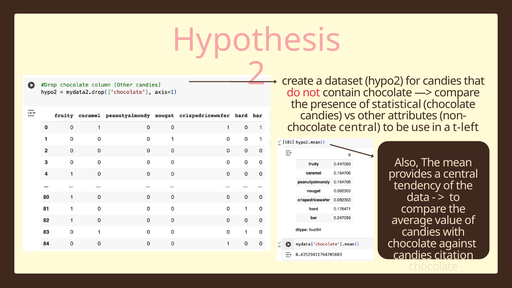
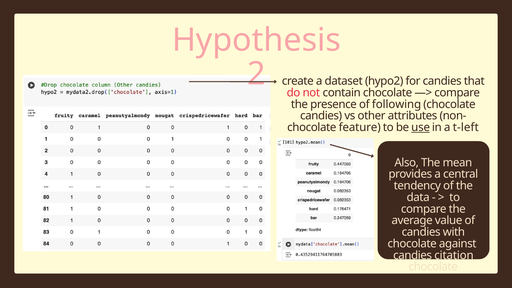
statistical: statistical -> following (397, 104)
chocolate central: central -> feature (360, 127)
use underline: none -> present (421, 127)
